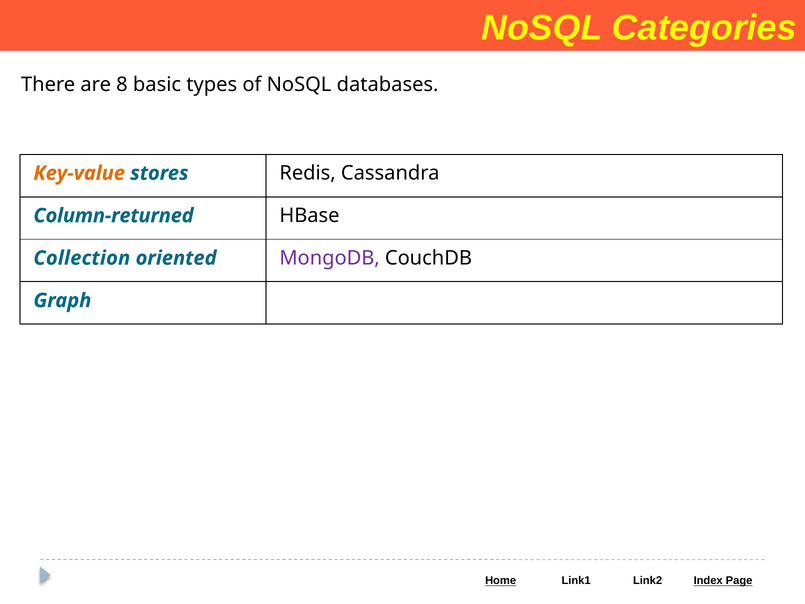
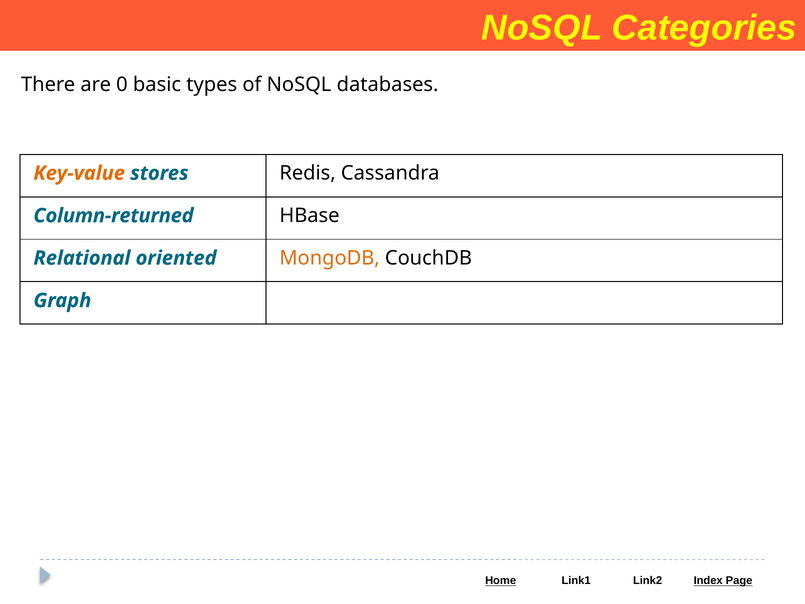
8: 8 -> 0 (122, 85)
Collection: Collection -> Relational (82, 258)
MongoDB colour: purple -> orange (330, 258)
